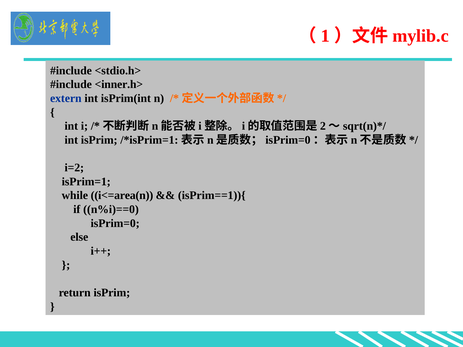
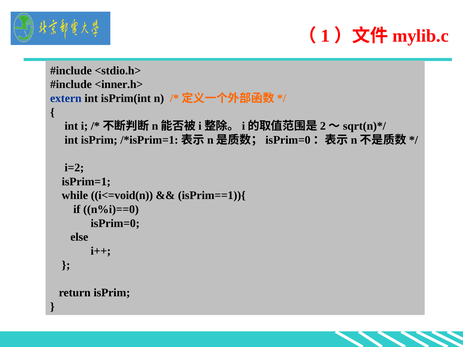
i<=area(n: i<=area(n -> i<=void(n (122, 196)
